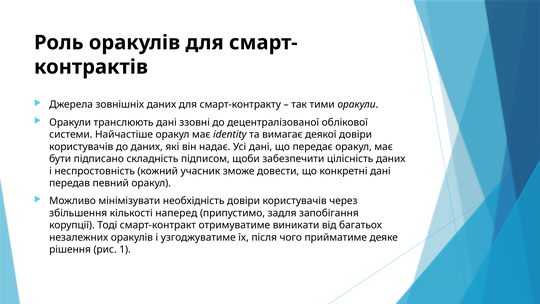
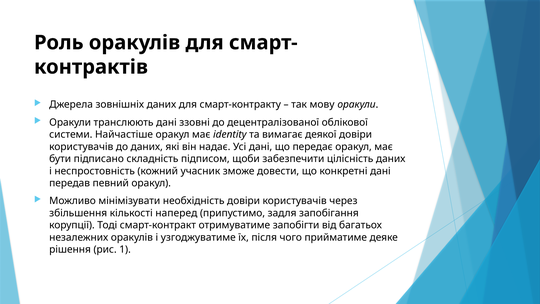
тими: тими -> мову (322, 105)
виникати: виникати -> запобігти (296, 225)
